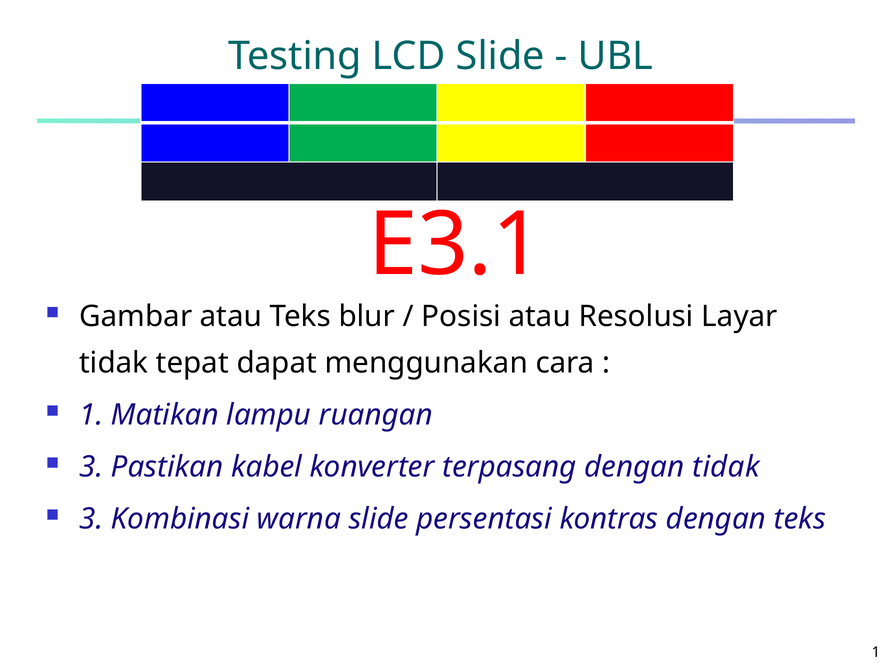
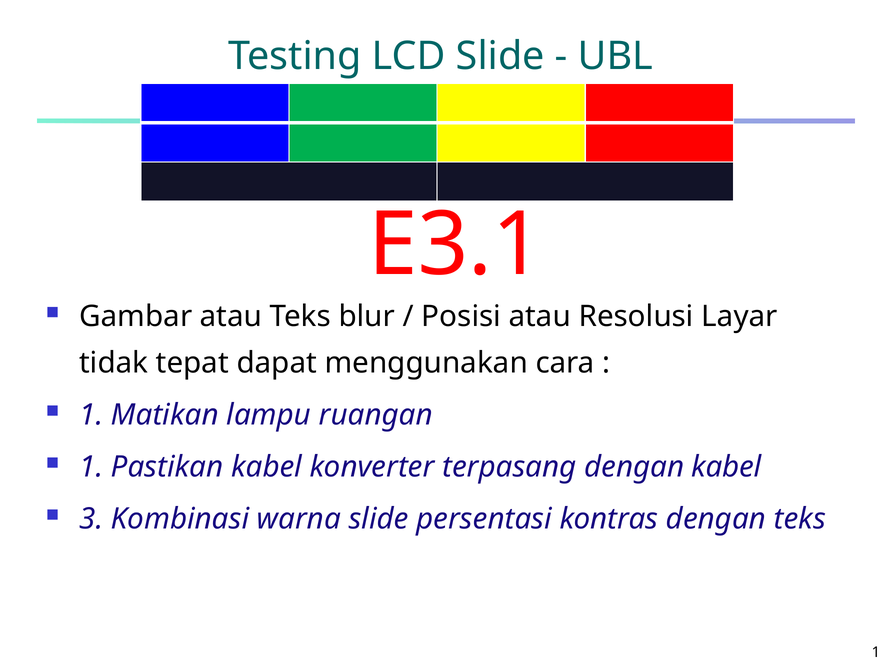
3: 3 -> 1 (91, 467)
dengan tidak: tidak -> kabel (726, 467)
